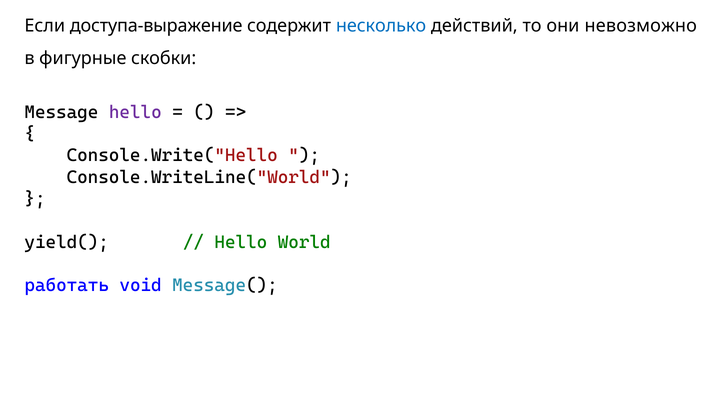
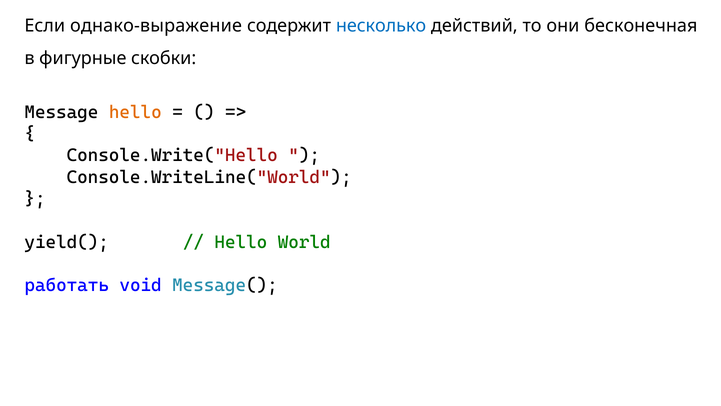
доступа-выражение: доступа-выражение -> однако-выражение (156, 26)
невозможно: невозможно -> бесконечная (641, 26)
hello colour: purple -> orange (135, 112)
